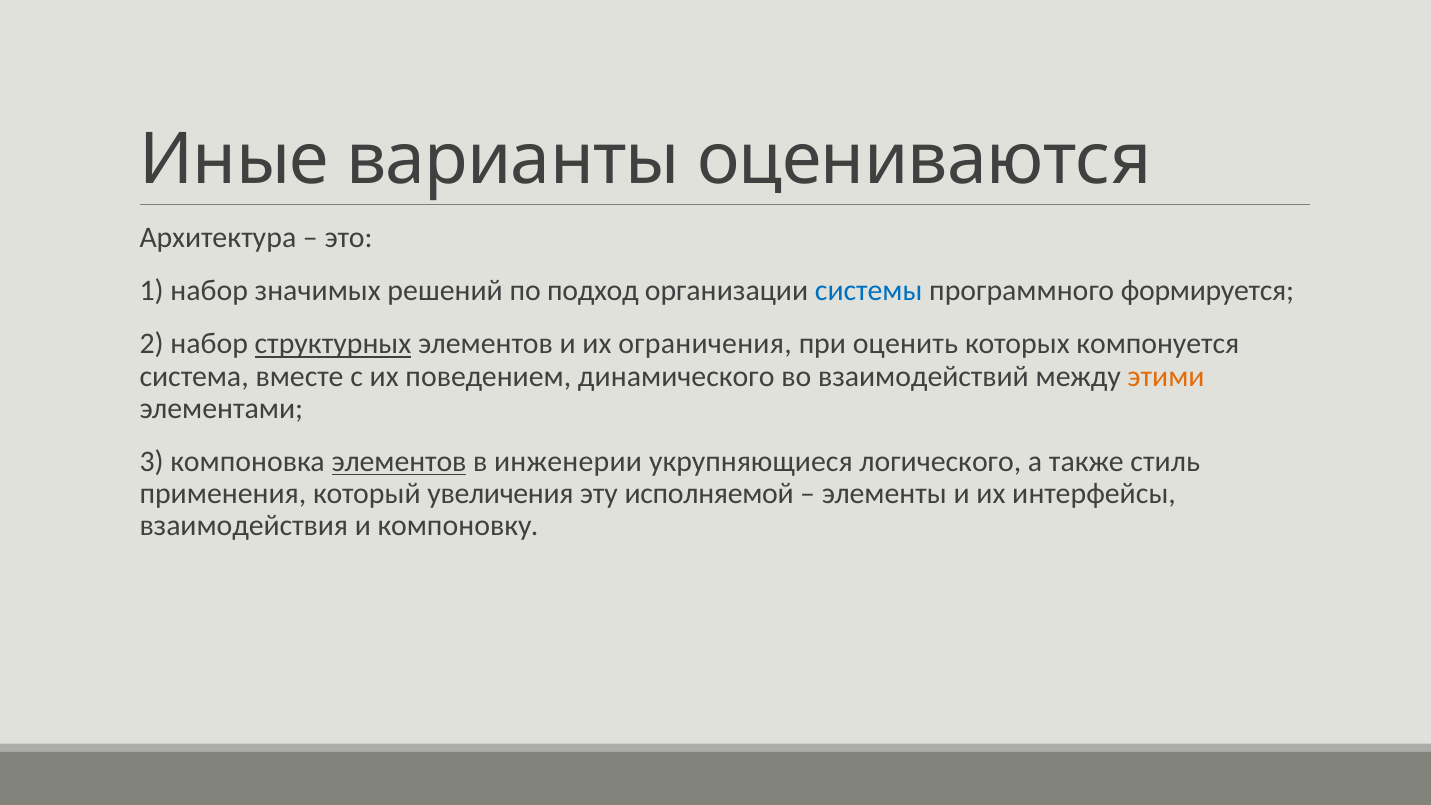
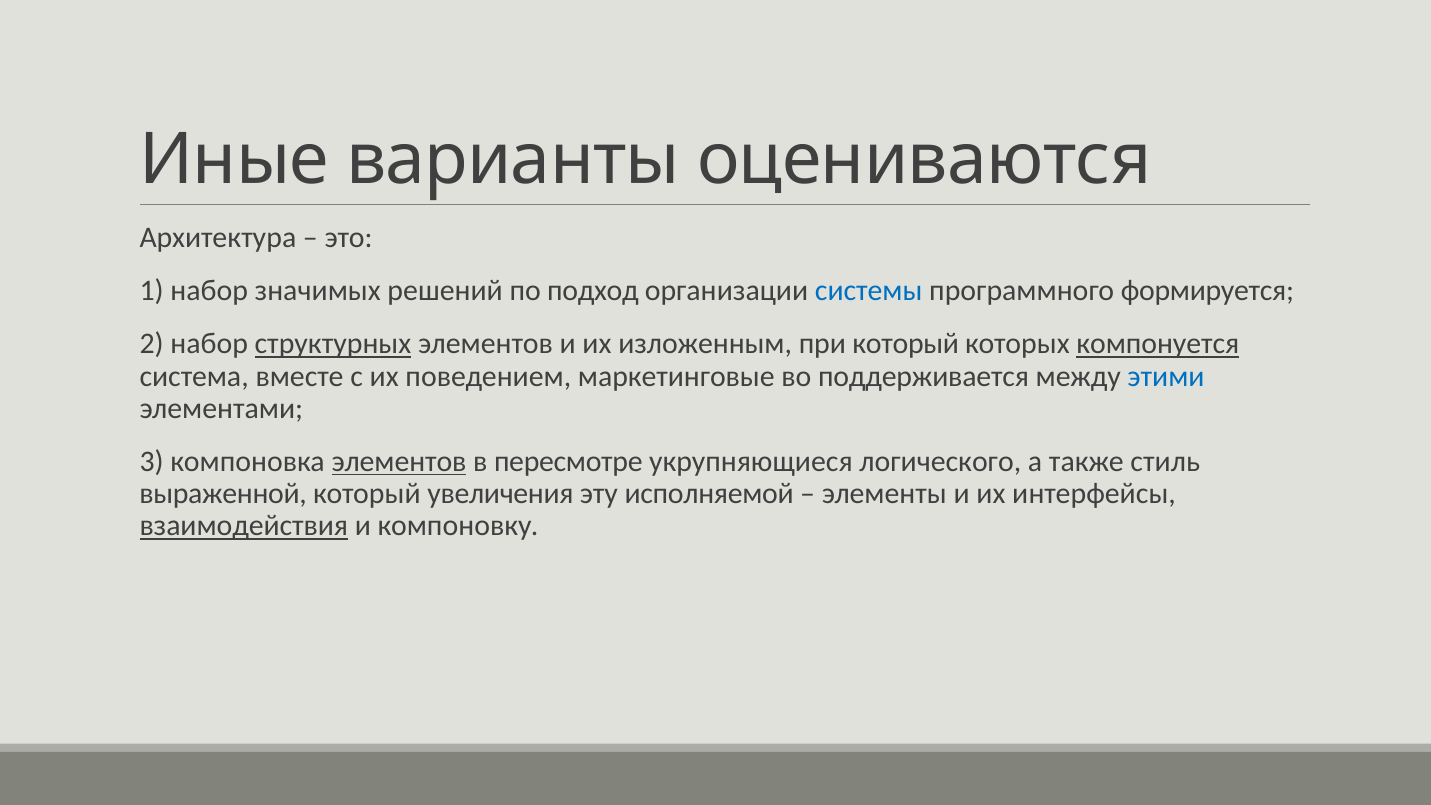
ограничения: ограничения -> изложенным (705, 344)
при оценить: оценить -> который (906, 344)
компонуется underline: none -> present (1158, 344)
динамического: динамического -> маркетинговые (676, 376)
взаимодействий: взаимодействий -> поддерживается (924, 376)
этими colour: orange -> blue (1166, 376)
инженерии: инженерии -> пересмотре (568, 462)
применения: применения -> выраженной (223, 494)
взаимодействия underline: none -> present (244, 526)
